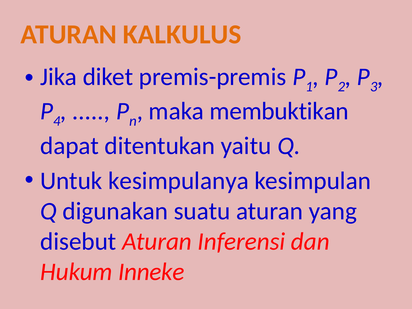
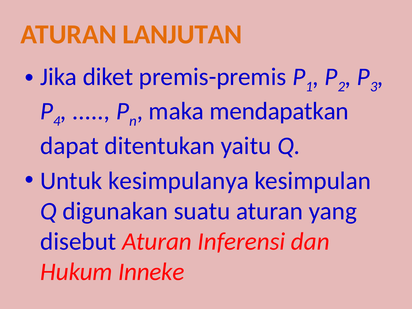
KALKULUS: KALKULUS -> LANJUTAN (182, 35)
membuktikan: membuktikan -> mendapatkan (279, 111)
